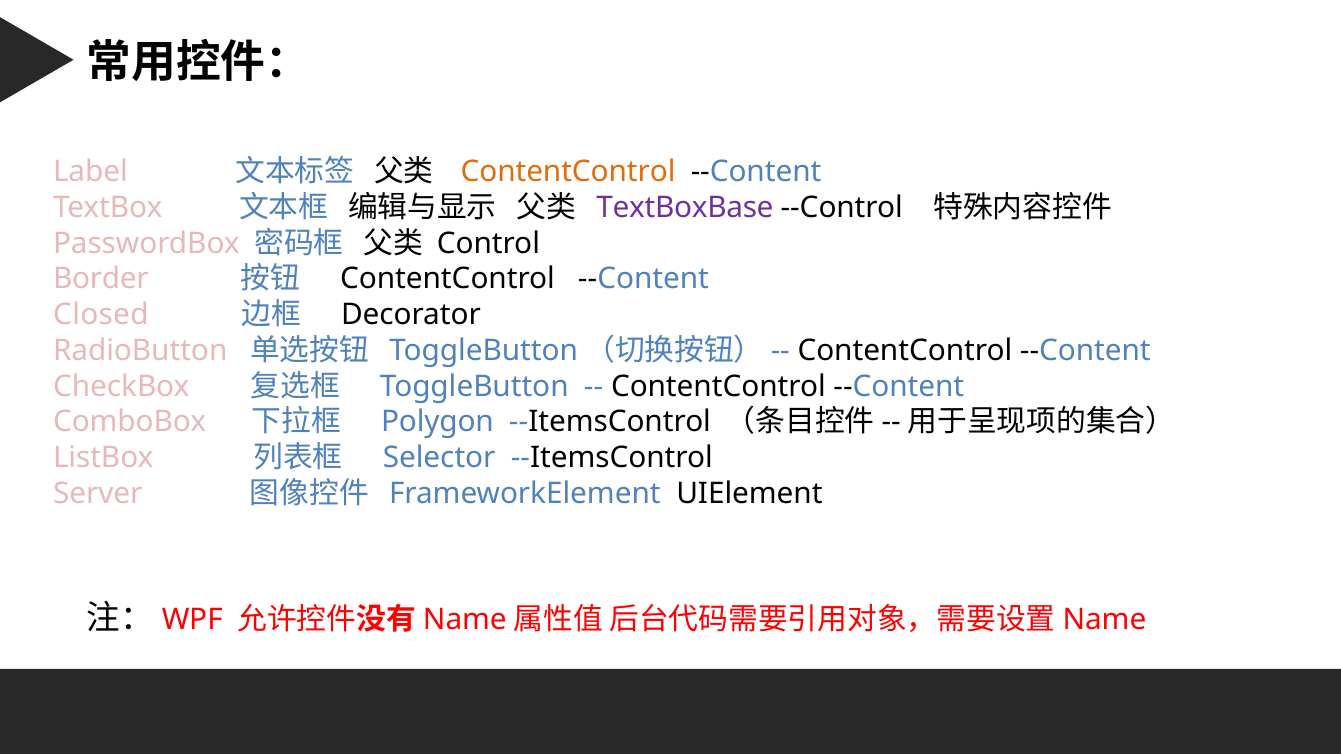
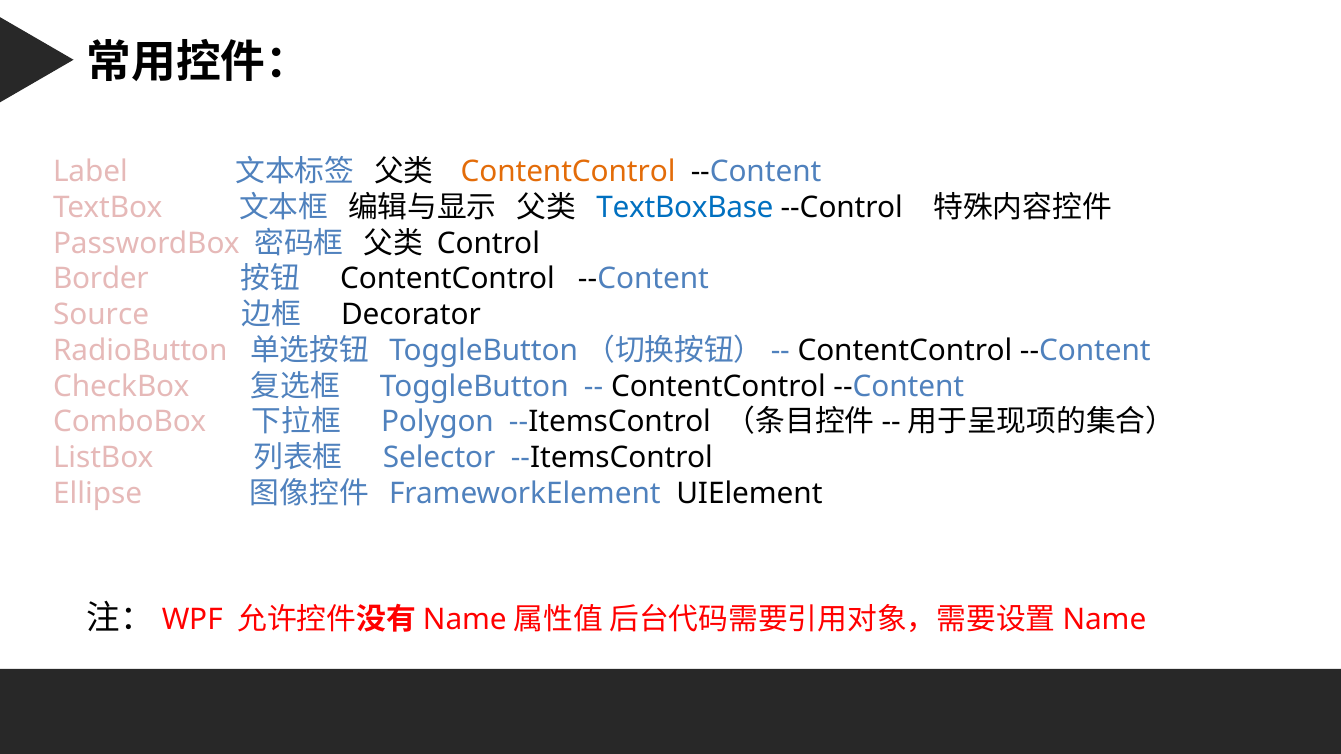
TextBoxBase colour: purple -> blue (685, 208)
Closed: Closed -> Source (101, 315)
Server: Server -> Ellipse (98, 494)
